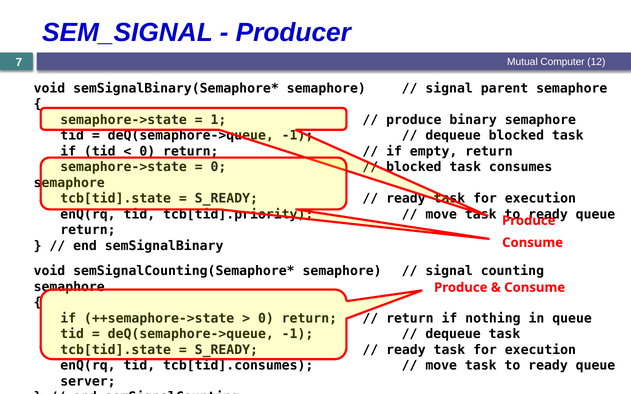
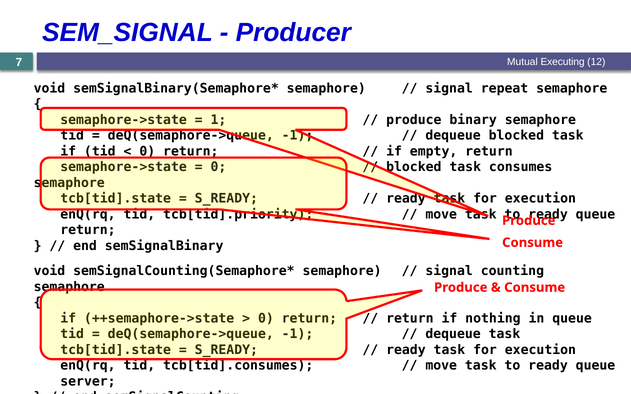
Computer: Computer -> Executing (563, 62)
parent: parent -> repeat (505, 88)
